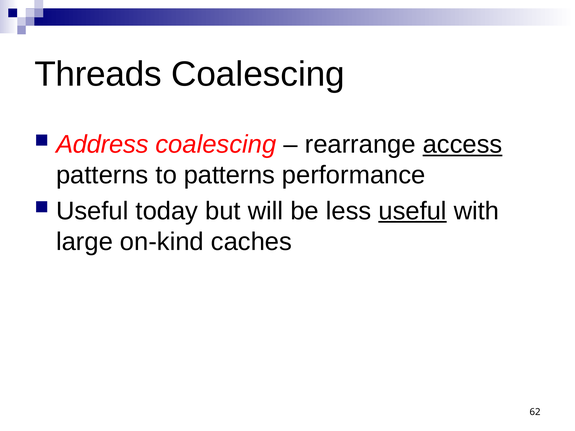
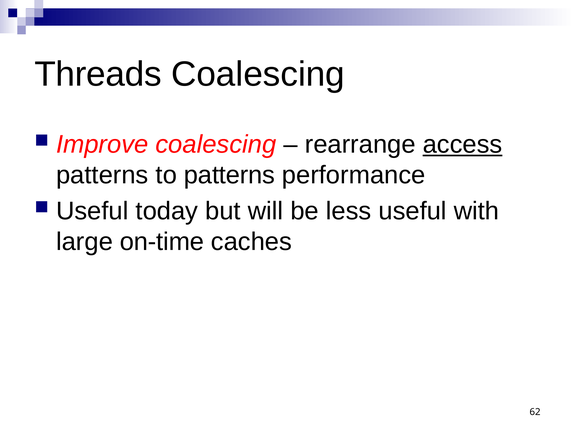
Address: Address -> Improve (102, 145)
useful underline: present -> none (413, 211)
on-kind: on-kind -> on-time (162, 242)
